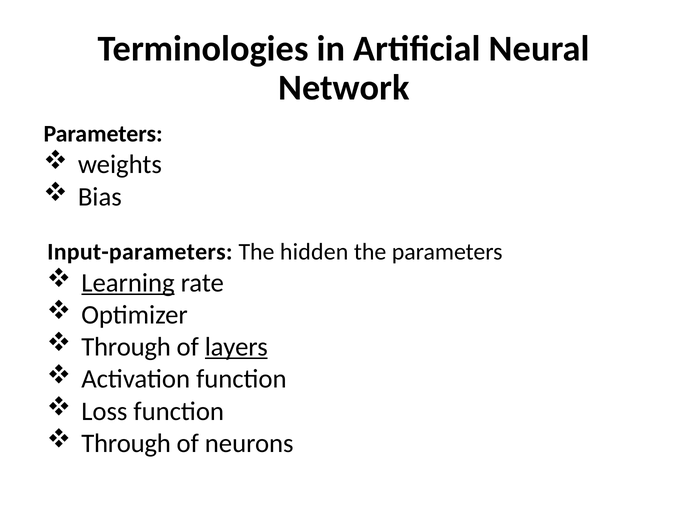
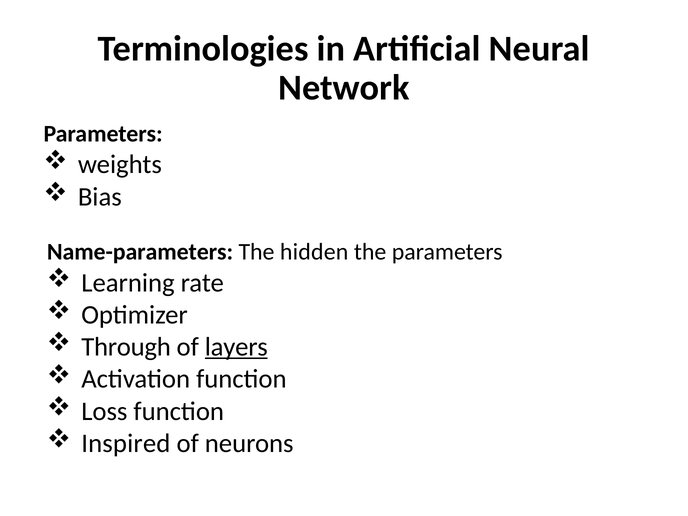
Input-parameters: Input-parameters -> Name-parameters (140, 252)
Learning underline: present -> none (128, 283)
Through: Through -> Inspired (126, 443)
